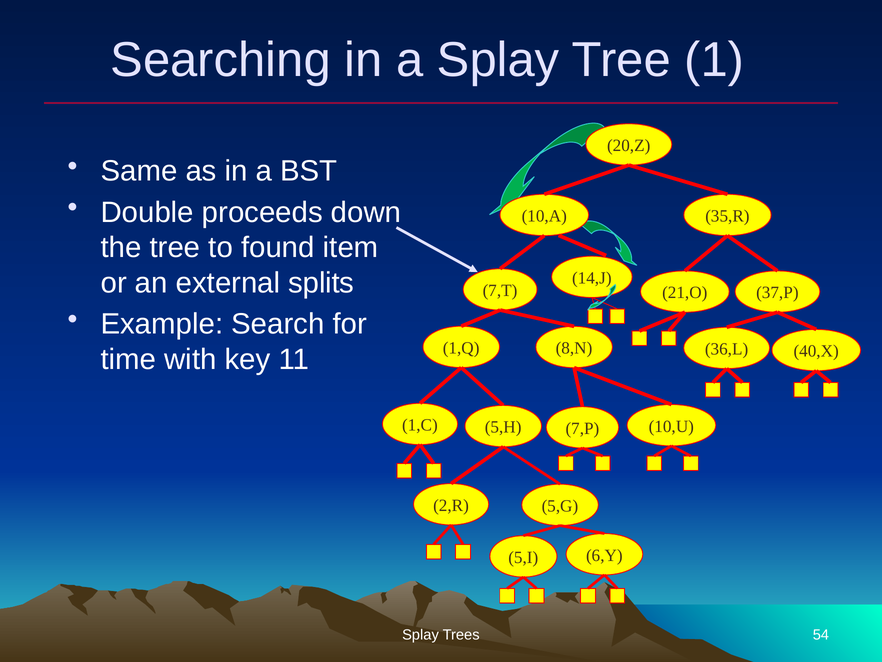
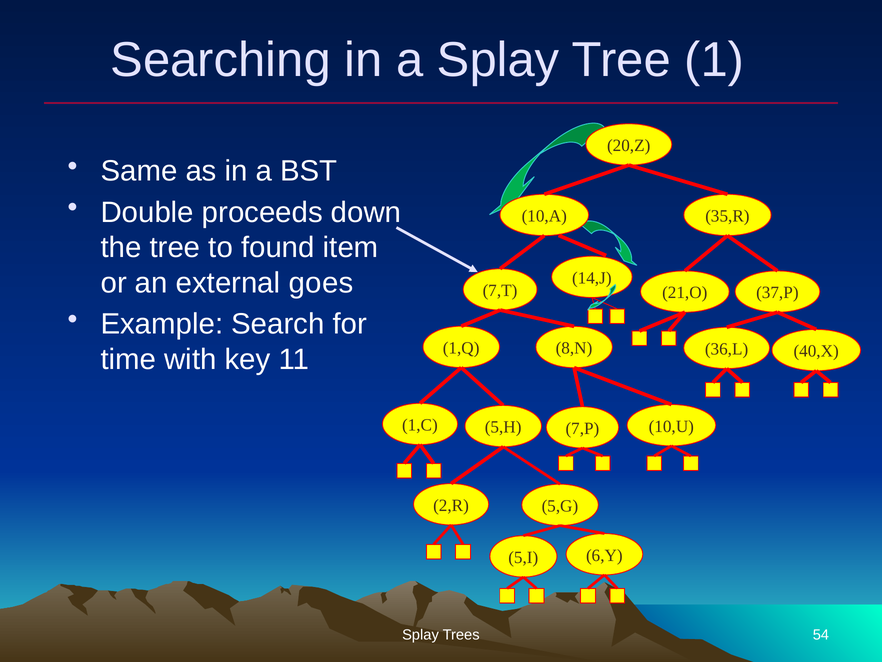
splits: splits -> goes (321, 283)
